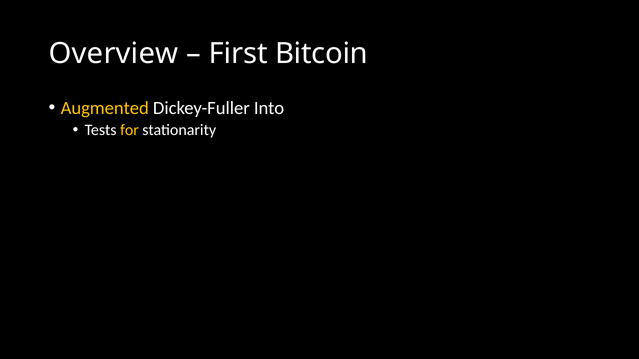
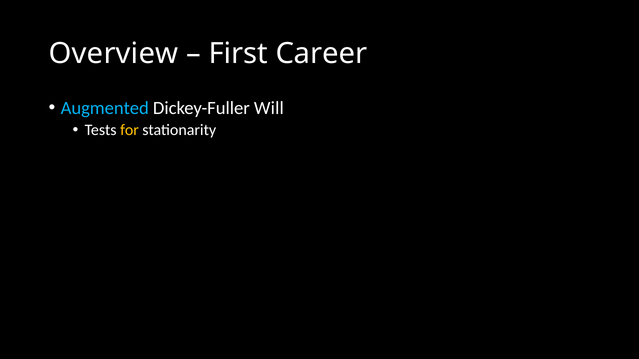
Bitcoin: Bitcoin -> Career (321, 54)
Augmented colour: yellow -> light blue (105, 108)
Into: Into -> Will (269, 108)
